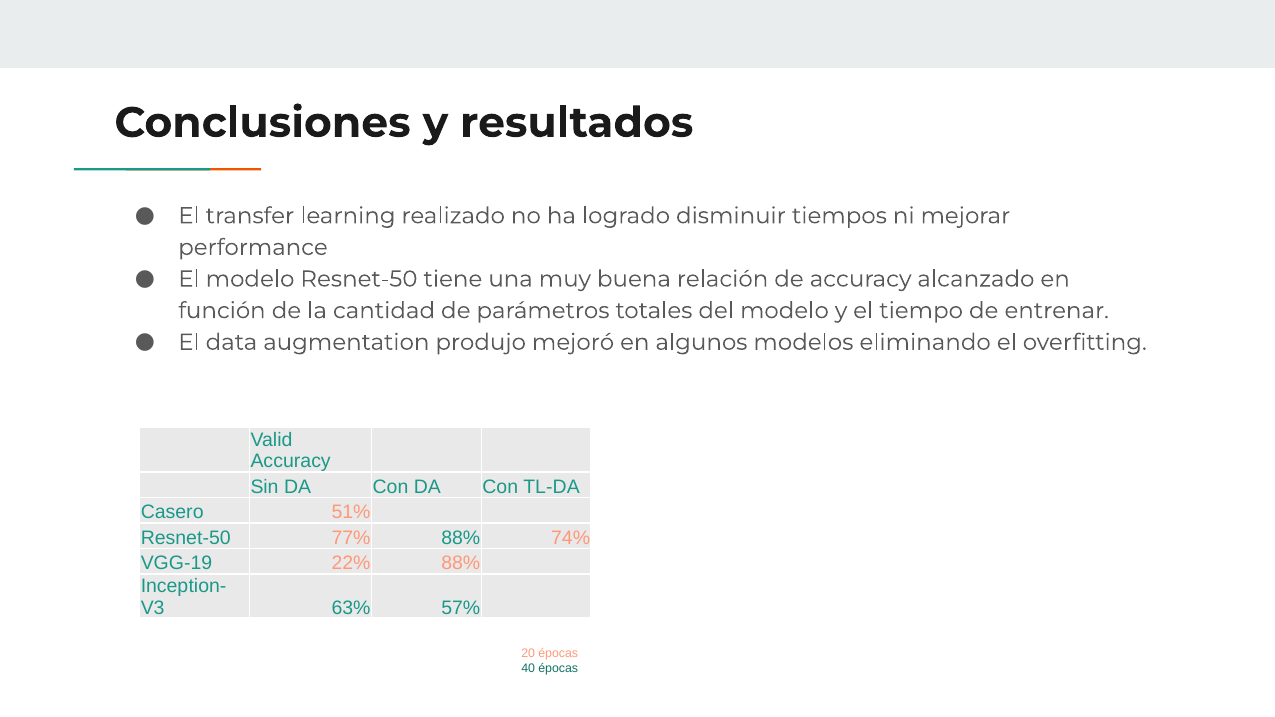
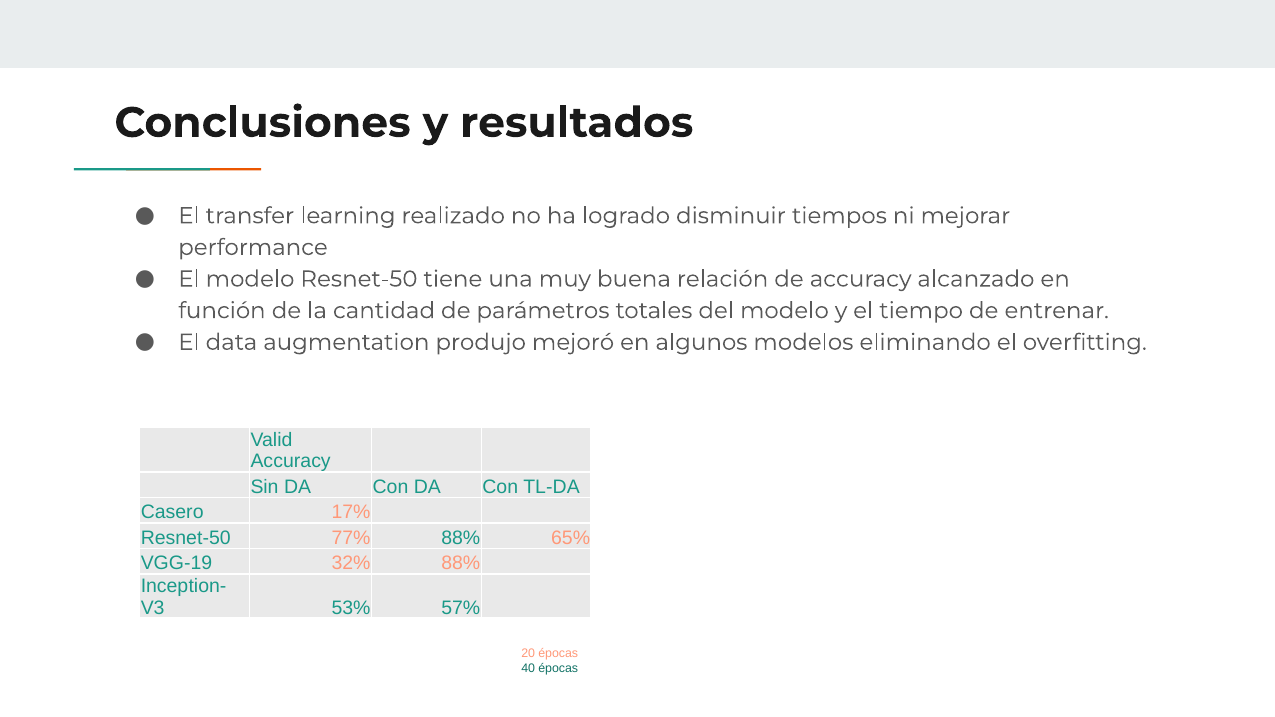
51%: 51% -> 17% (351, 512)
74%: 74% -> 65% (571, 538)
22%: 22% -> 32% (351, 563)
63%: 63% -> 53% (351, 608)
